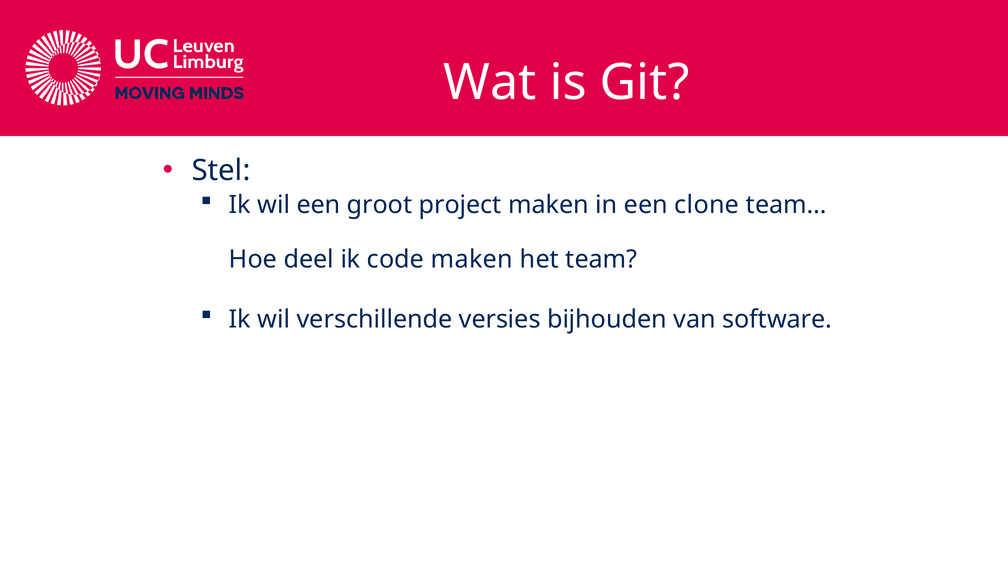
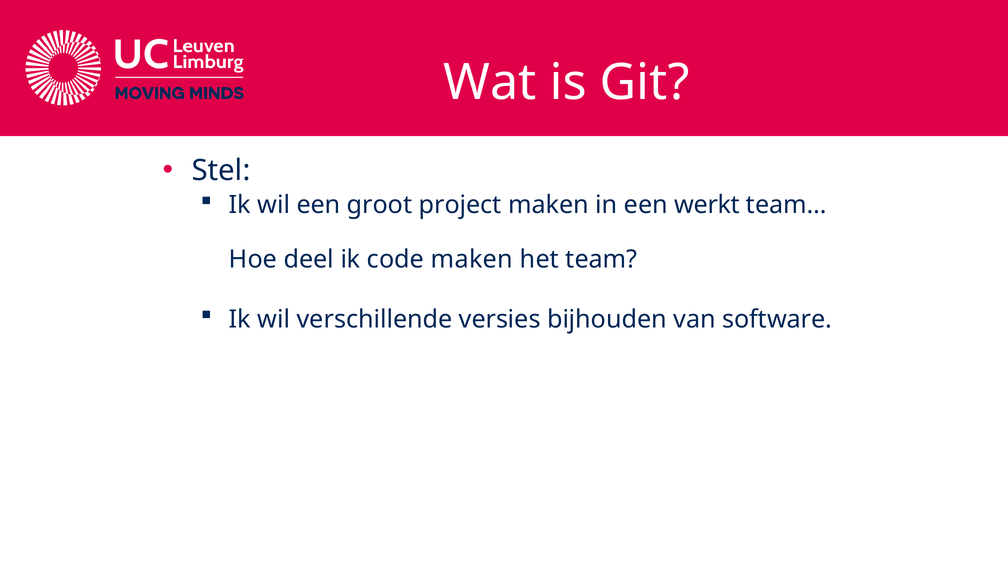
clone: clone -> werkt (707, 205)
